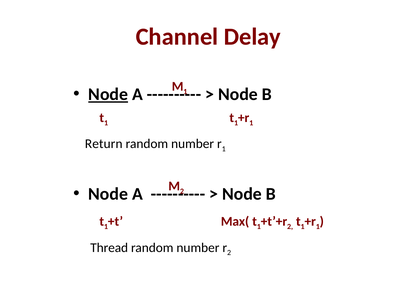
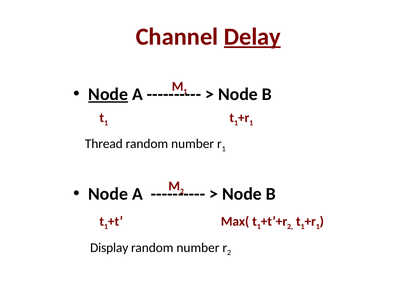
Delay underline: none -> present (252, 37)
Return: Return -> Thread (104, 144)
Thread: Thread -> Display (109, 248)
